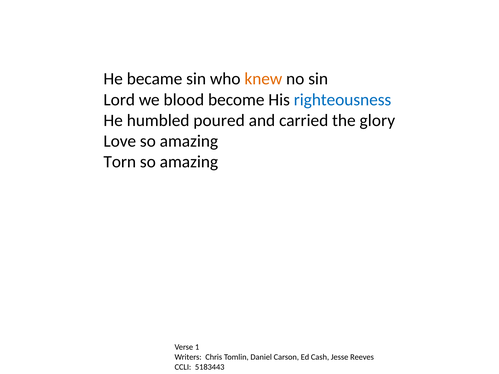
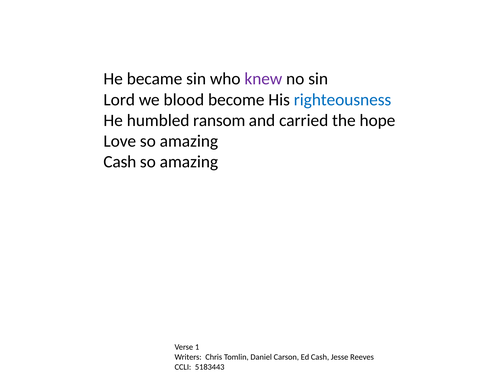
knew colour: orange -> purple (263, 79)
poured: poured -> ransom (219, 120)
glory: glory -> hope (377, 120)
Torn: Torn -> Cash (120, 162)
